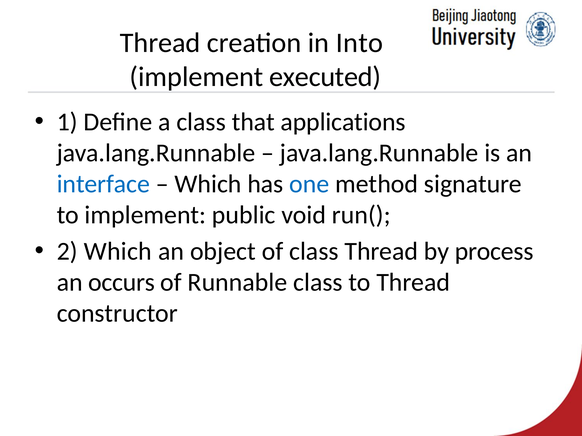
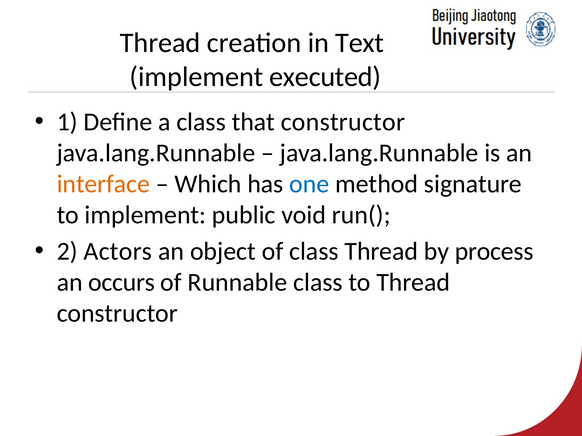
Into: Into -> Text (360, 43)
that applications: applications -> constructor (343, 122)
interface colour: blue -> orange (103, 184)
2 Which: Which -> Actors (118, 251)
